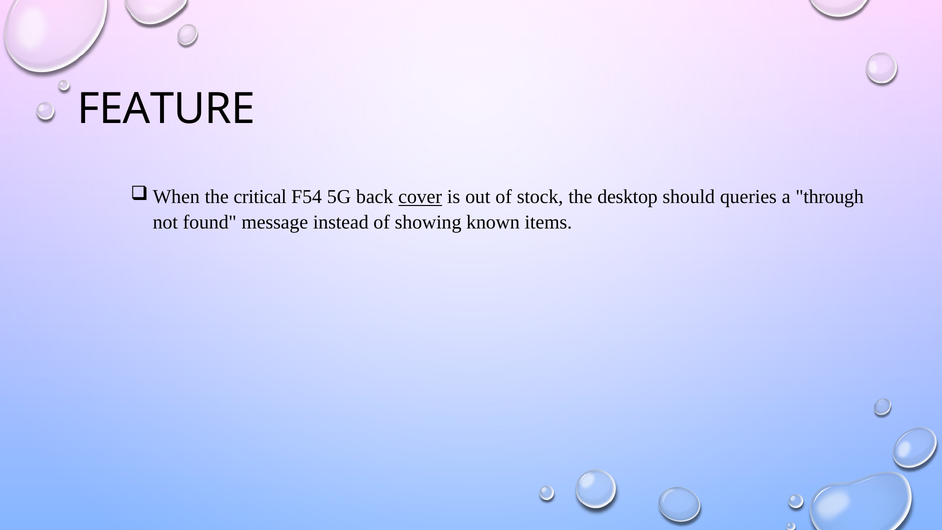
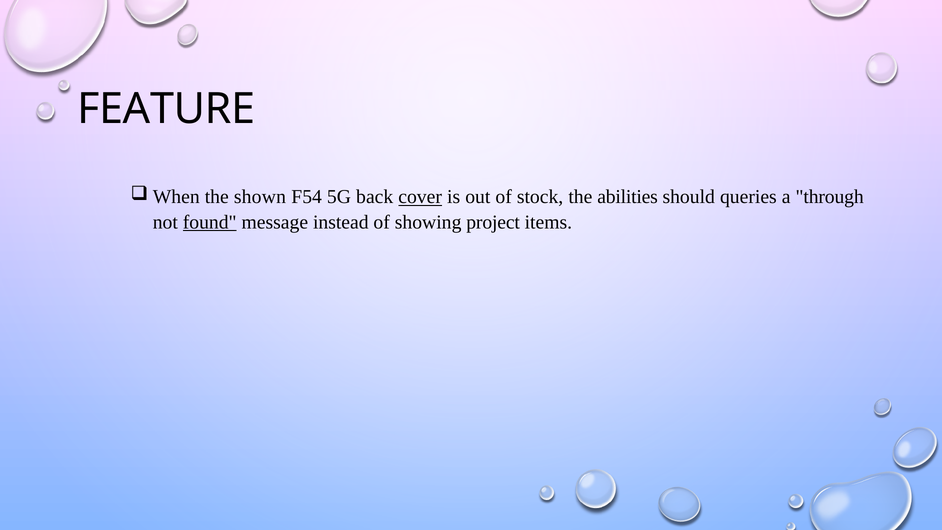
critical: critical -> shown (260, 197)
desktop: desktop -> abilities (628, 197)
found underline: none -> present (210, 222)
known: known -> project (493, 222)
